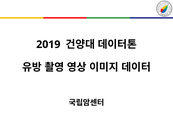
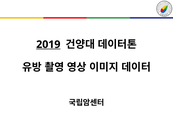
2019 underline: none -> present (48, 44)
